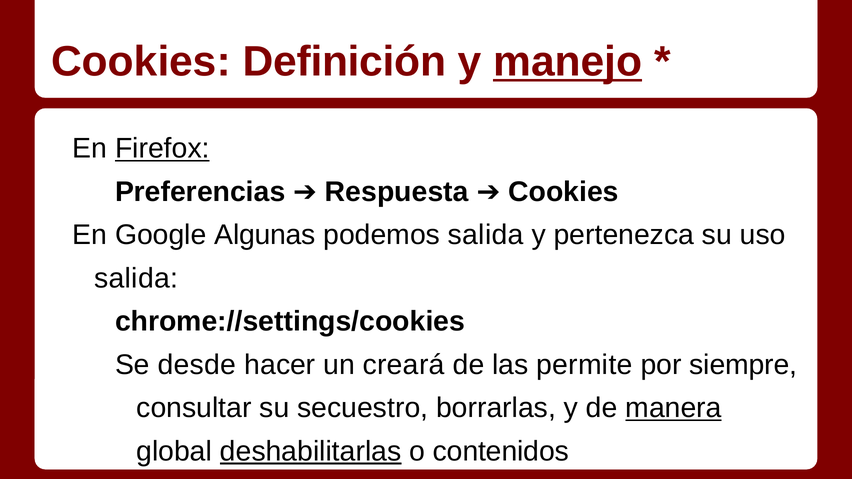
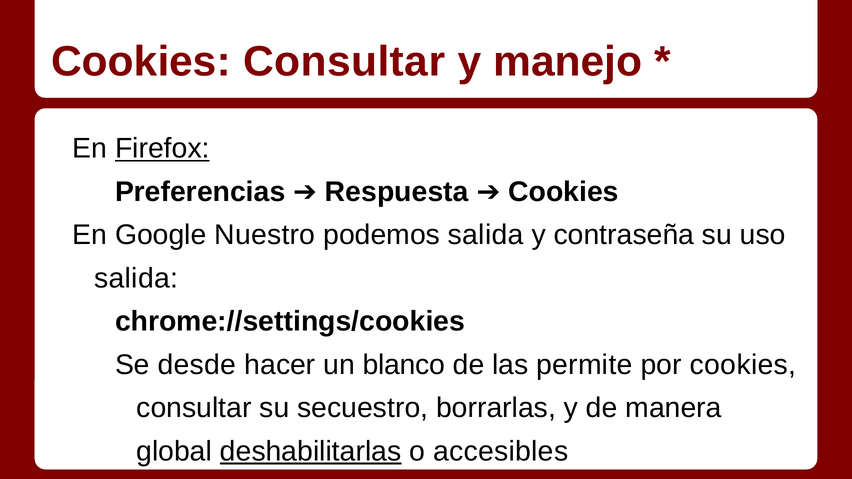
Definición: Definición -> Consultar (344, 62)
manejo underline: present -> none (568, 62)
Algunas: Algunas -> Nuestro (265, 235)
pertenezca: pertenezca -> contraseña (624, 235)
creará: creará -> blanco (404, 365)
por siempre: siempre -> cookies (743, 365)
manera underline: present -> none (674, 408)
contenidos: contenidos -> accesibles (501, 451)
